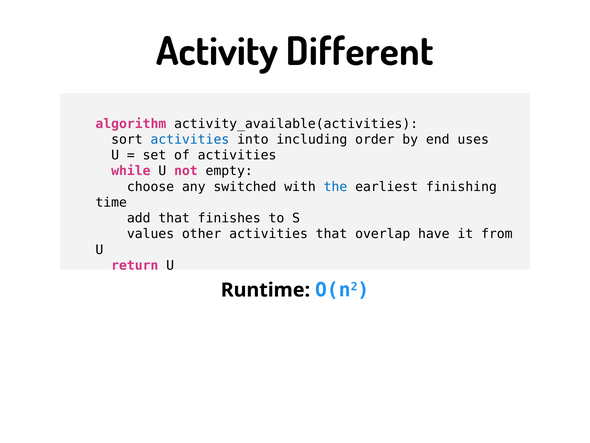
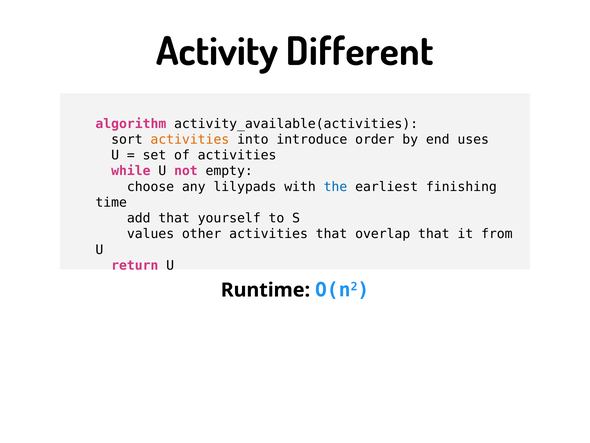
activities colour: blue -> orange (190, 139)
including: including -> introduce (312, 139)
switched: switched -> lilypads (245, 187)
finishes: finishes -> yourself (229, 218)
overlap have: have -> that (434, 234)
